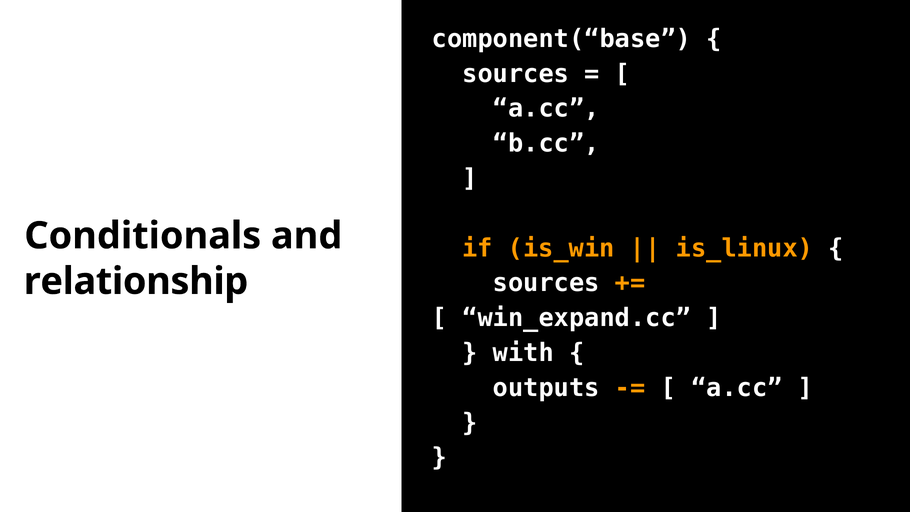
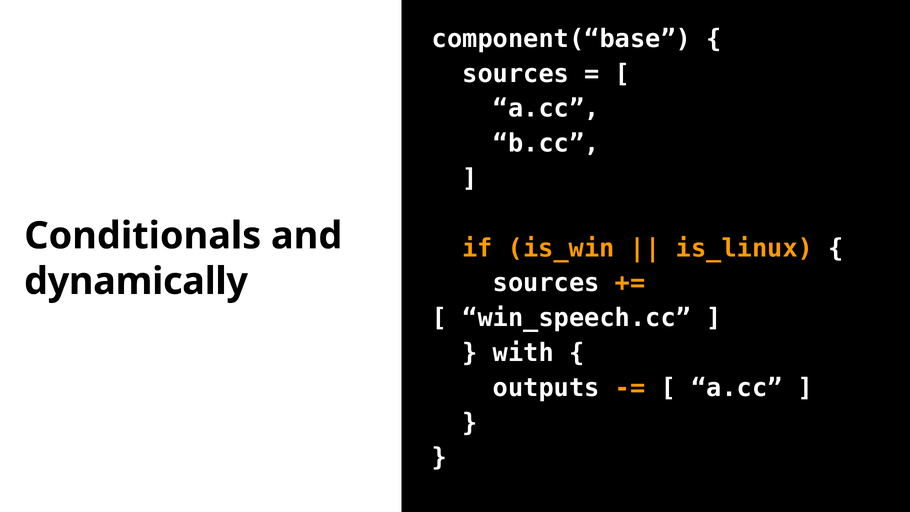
relationship: relationship -> dynamically (136, 281)
win_expand.cc: win_expand.cc -> win_speech.cc (577, 318)
